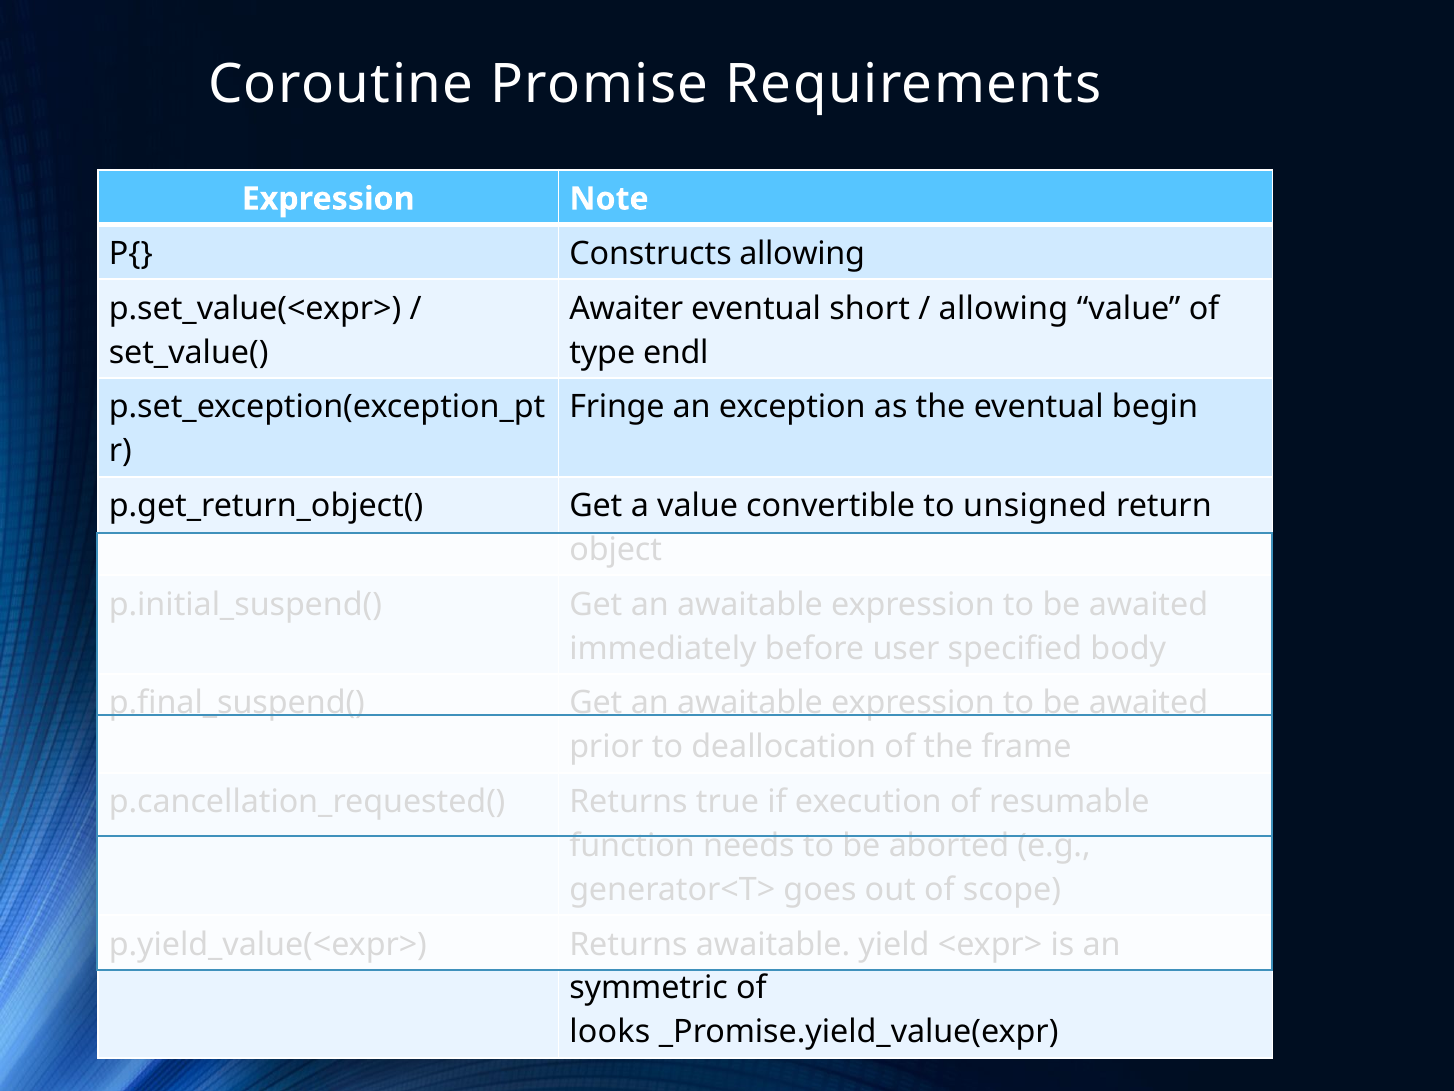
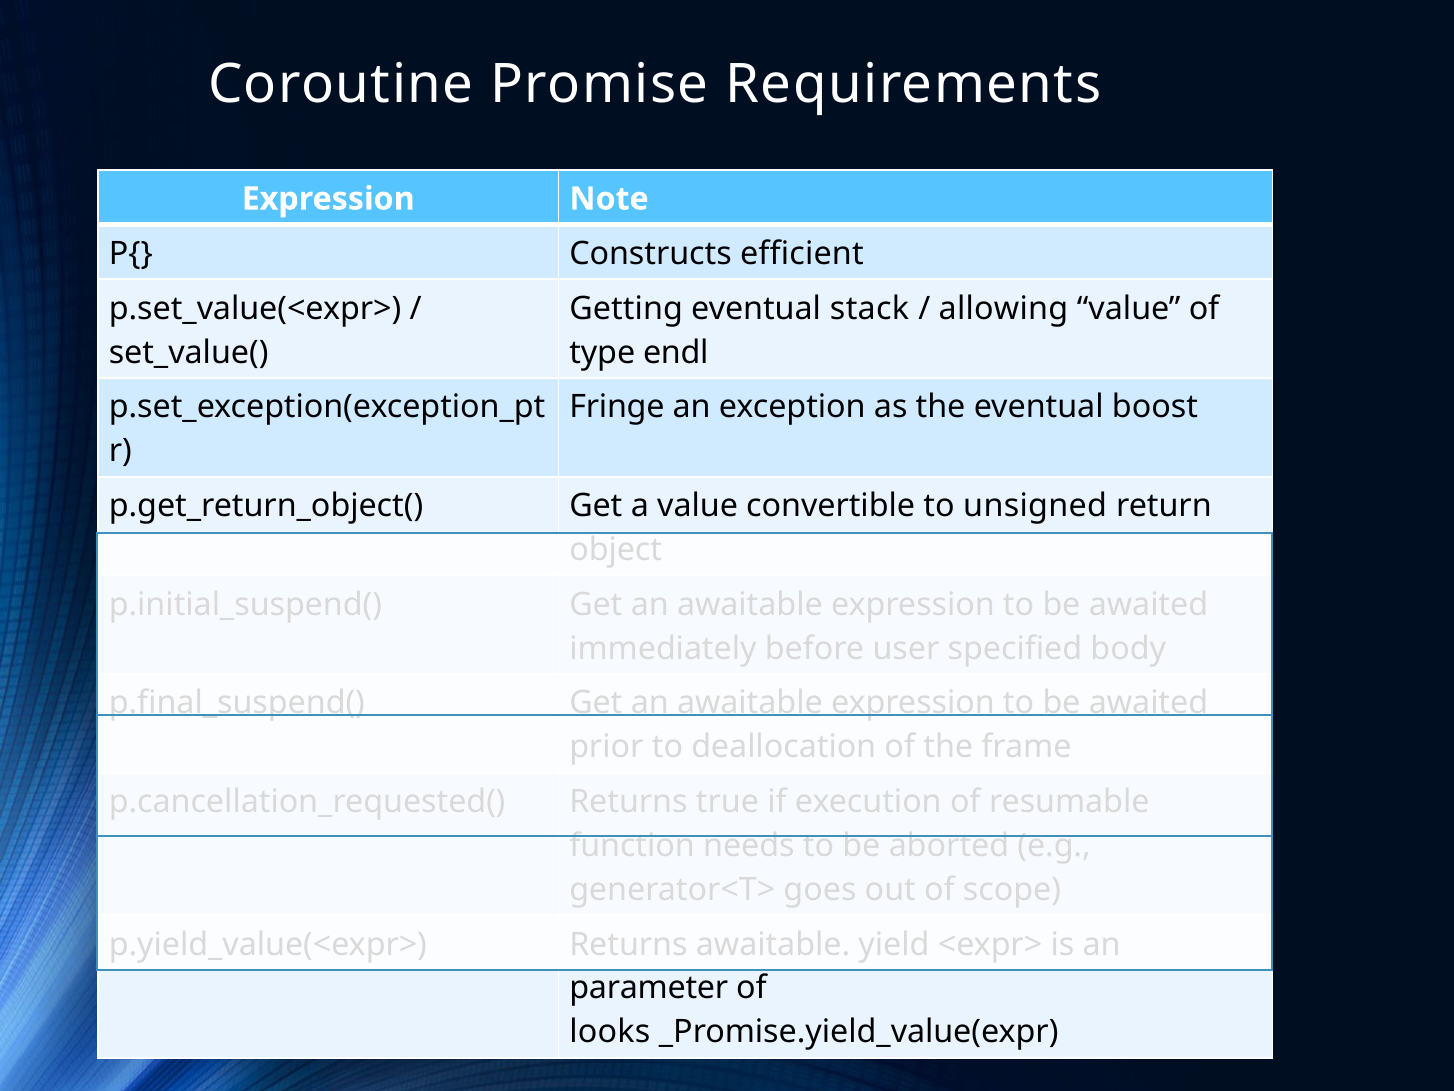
Constructs allowing: allowing -> efficient (802, 254)
Awaiter: Awaiter -> Getting (626, 308)
short: short -> stack (870, 308)
begin: begin -> boost (1155, 407)
symmetric: symmetric -> parameter (649, 988)
